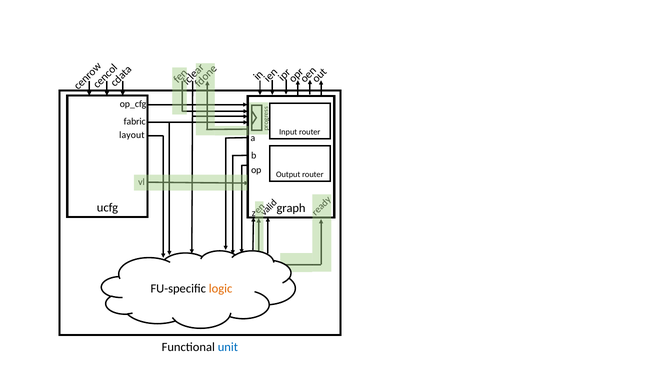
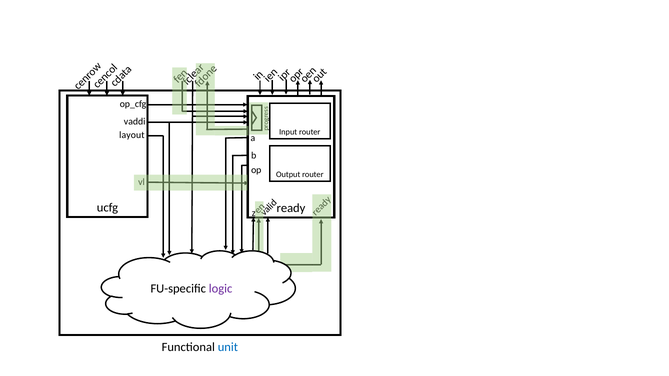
fabric: fabric -> vaddi (135, 122)
graph: graph -> ready (291, 208)
logic colour: orange -> purple (221, 289)
